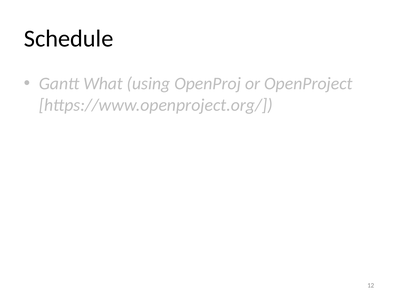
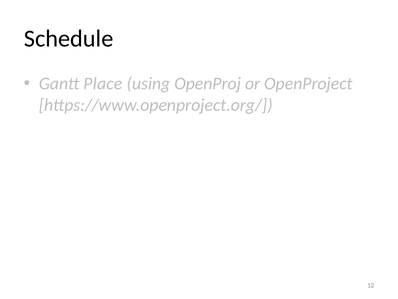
What: What -> Place (103, 84)
